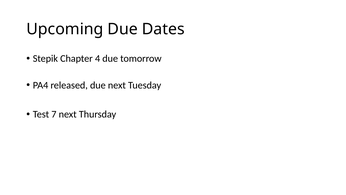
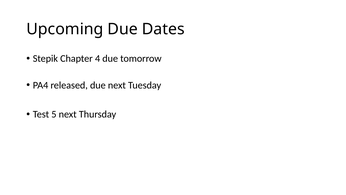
7: 7 -> 5 (54, 114)
